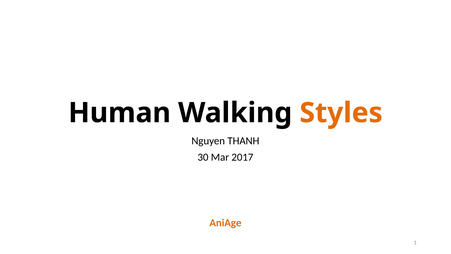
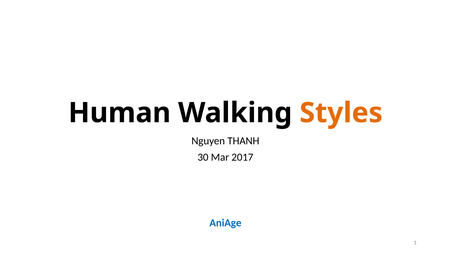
AniAge colour: orange -> blue (225, 223)
